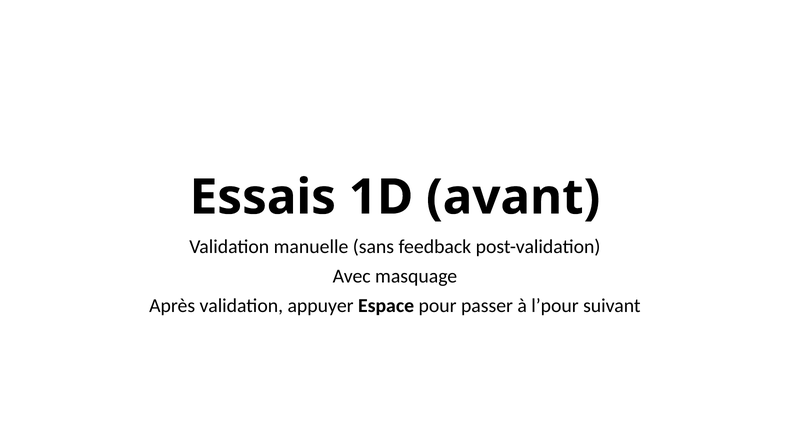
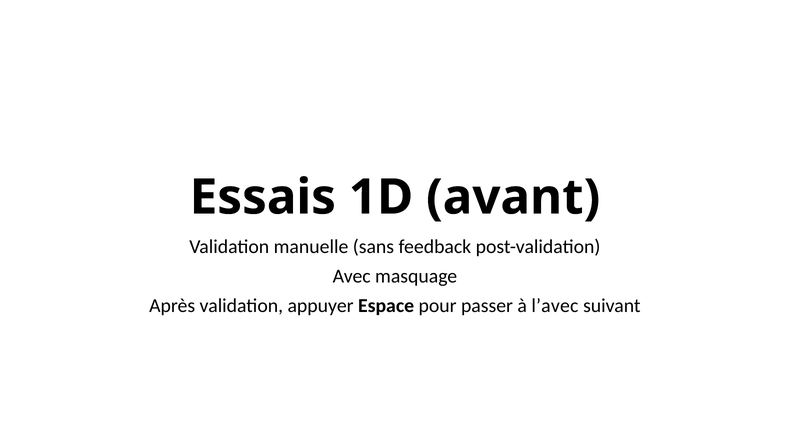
l’pour: l’pour -> l’avec (555, 306)
